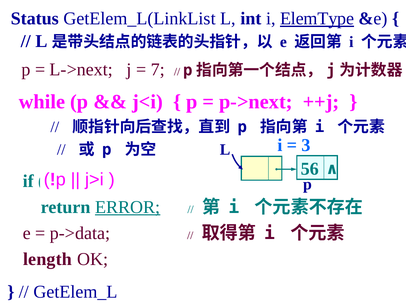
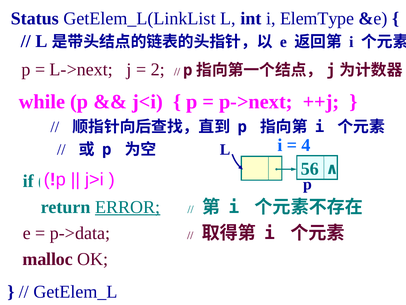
ElemType underline: present -> none (317, 19)
7: 7 -> 2 (158, 69)
3: 3 -> 4 (306, 145)
length: length -> malloc (48, 259)
